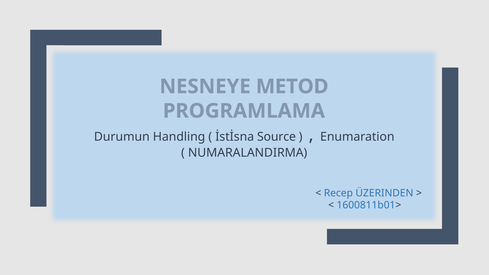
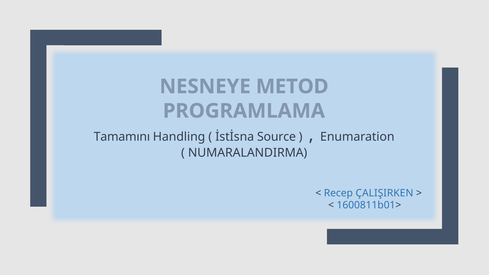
Durumun: Durumun -> Tamamını (122, 137)
ÜZERINDEN: ÜZERINDEN -> ÇALIŞIRKEN (384, 193)
